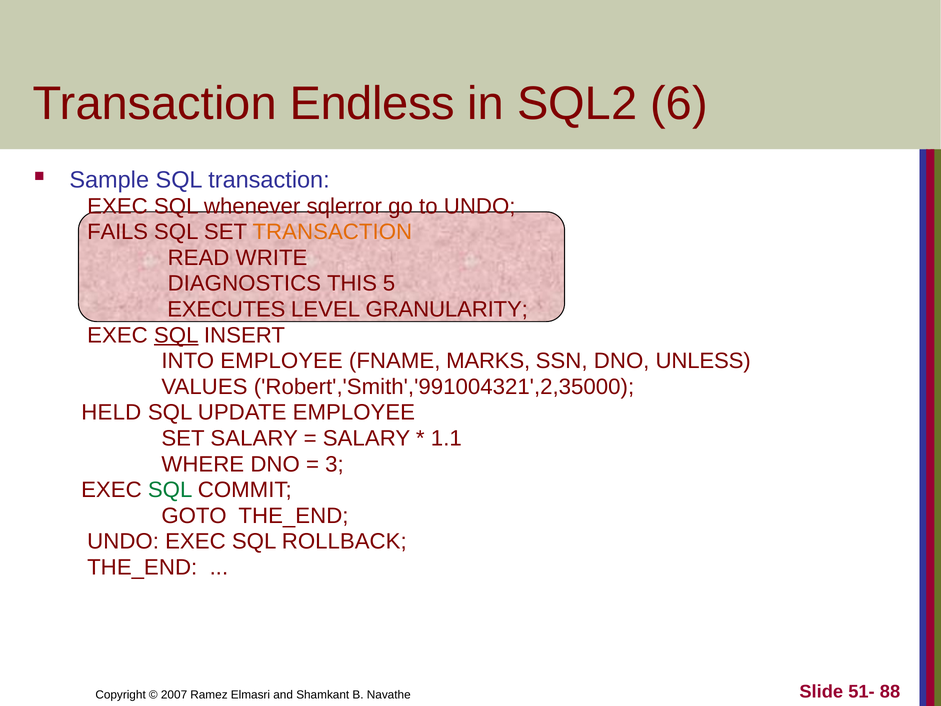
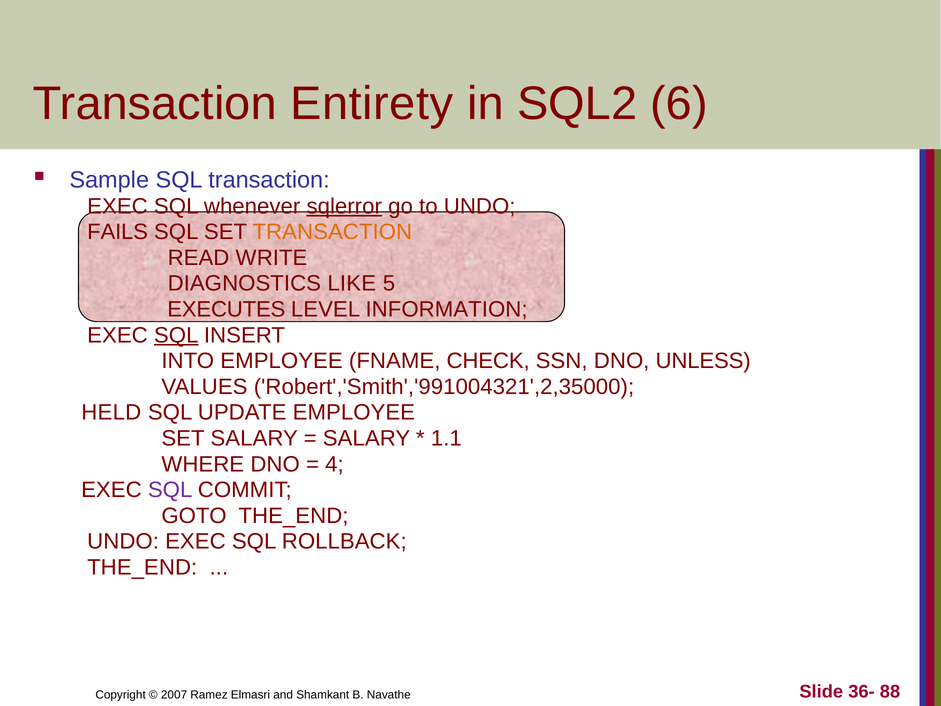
Endless: Endless -> Entirety (372, 104)
sqlerror underline: none -> present (344, 206)
THIS: THIS -> LIKE (352, 284)
GRANULARITY: GRANULARITY -> INFORMATION (447, 309)
MARKS: MARKS -> CHECK (488, 361)
3: 3 -> 4 (334, 464)
SQL colour: green -> purple (170, 490)
51-: 51- -> 36- (861, 691)
